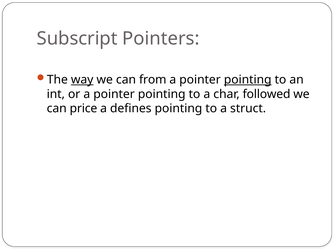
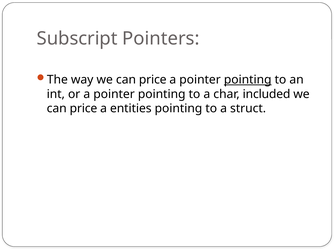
way underline: present -> none (82, 80)
from: from -> price (153, 80)
followed: followed -> included (267, 94)
defines: defines -> entities (131, 109)
